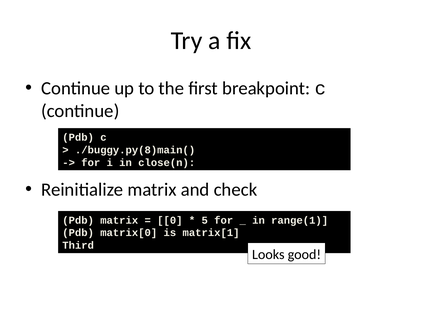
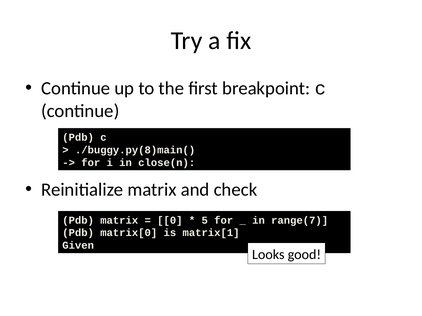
range(1: range(1 -> range(7 (300, 221)
Third: Third -> Given (78, 246)
